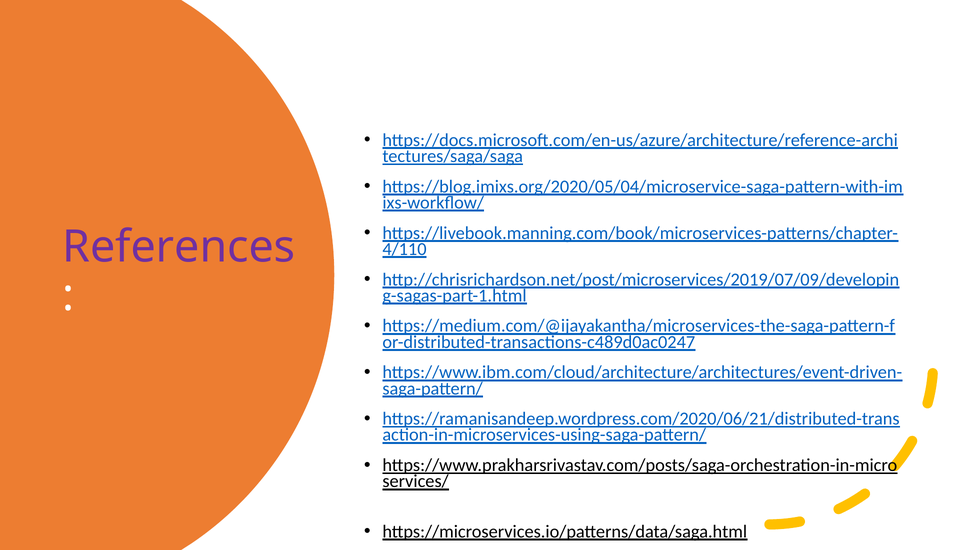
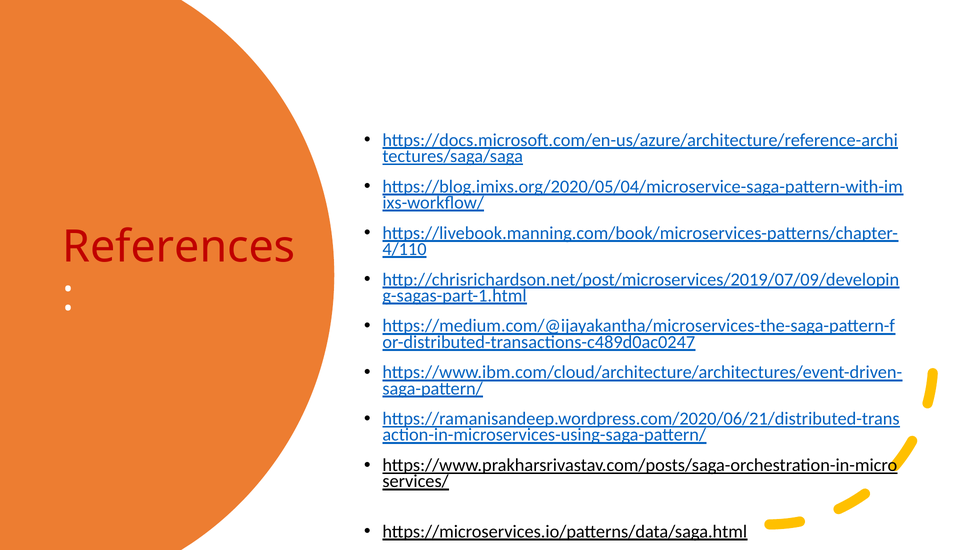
References colour: purple -> red (179, 247)
